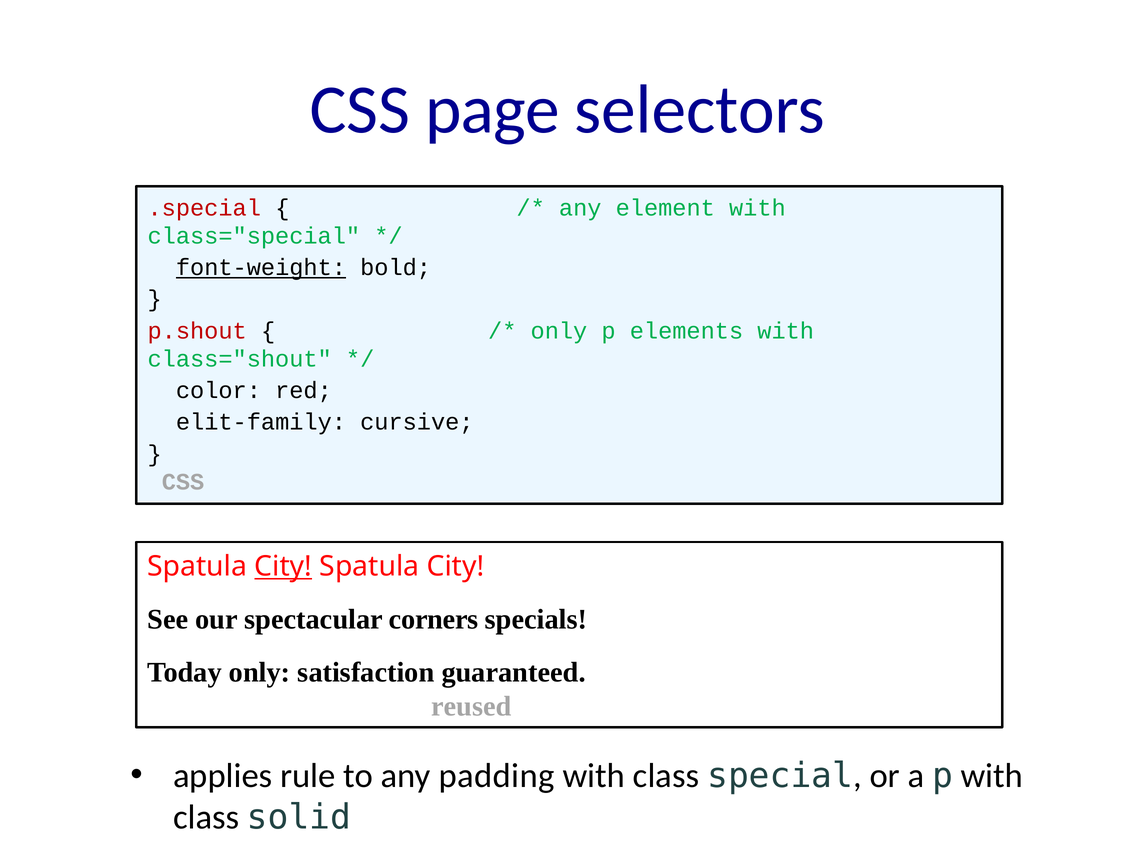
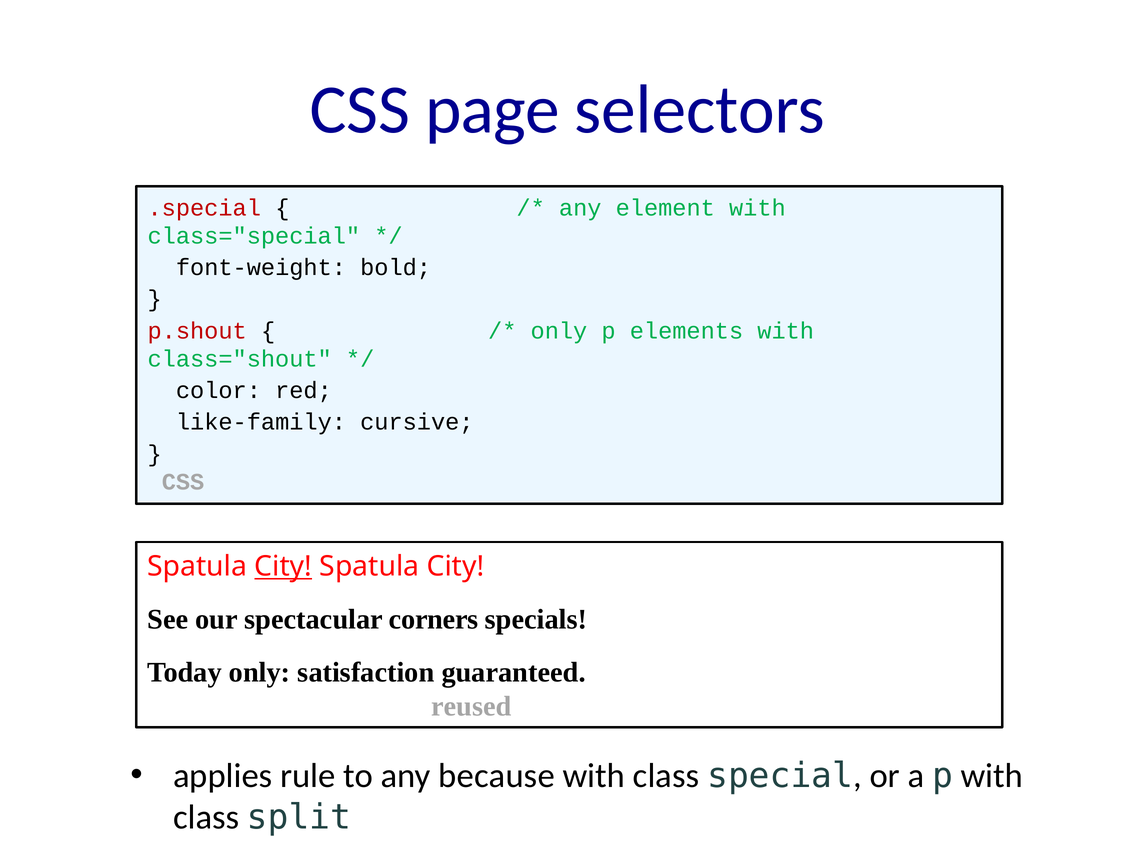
font-weight underline: present -> none (261, 268)
elit-family: elit-family -> like-family (261, 422)
padding: padding -> because (497, 776)
solid: solid -> split (299, 818)
